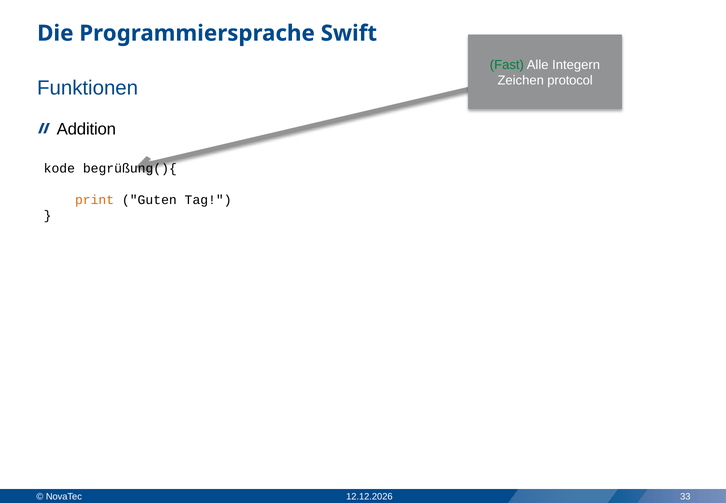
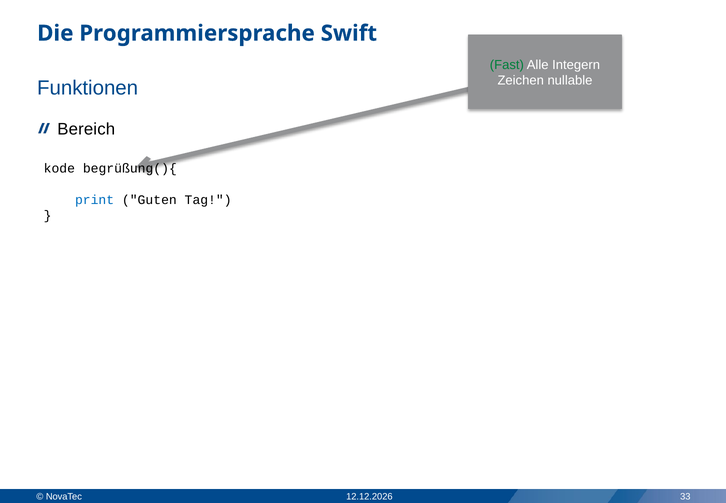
protocol: protocol -> nullable (570, 81)
Addition: Addition -> Bereich (86, 129)
print colour: orange -> blue (95, 200)
